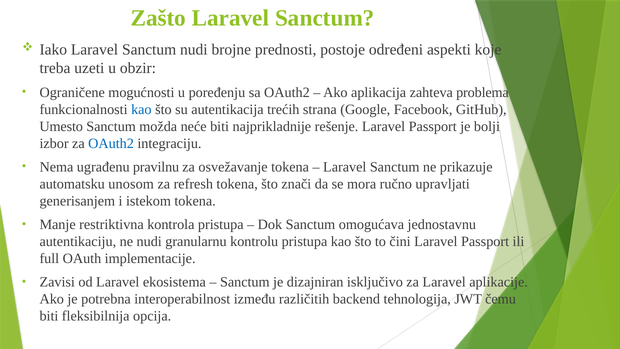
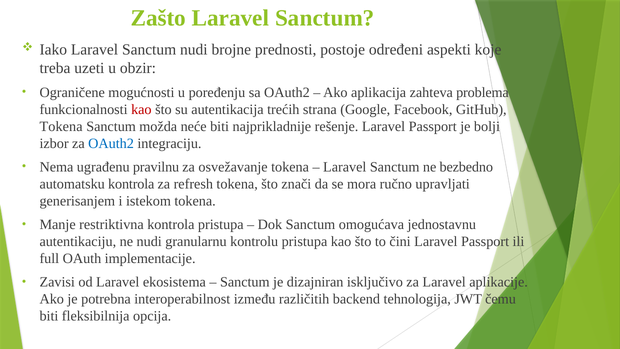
kao colour: blue -> red (141, 109)
Umesto: Umesto -> Tokena (61, 126)
prikazuje: prikazuje -> bezbedno (466, 167)
automatsku unosom: unosom -> kontrola (131, 184)
